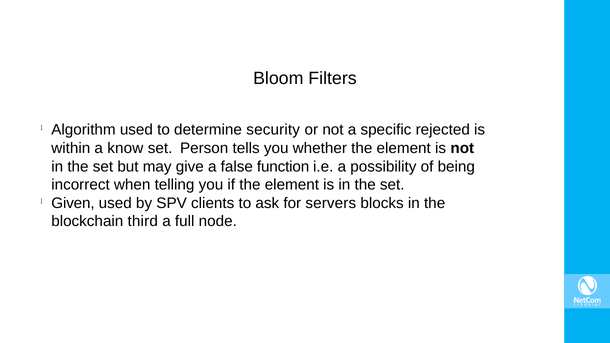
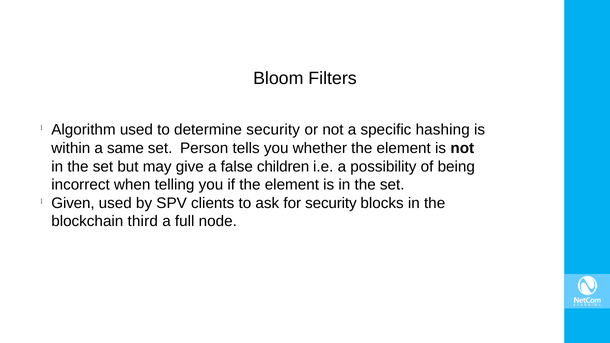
rejected: rejected -> hashing (443, 130)
know: know -> same (125, 148)
function: function -> children (283, 167)
for servers: servers -> security (331, 203)
